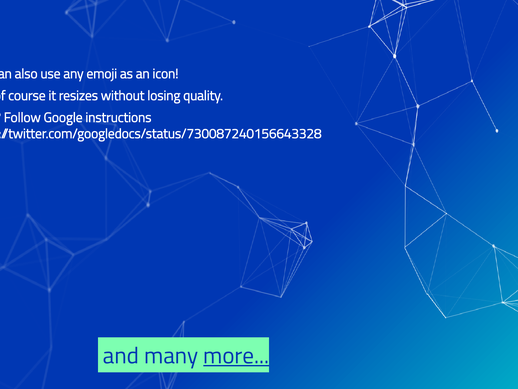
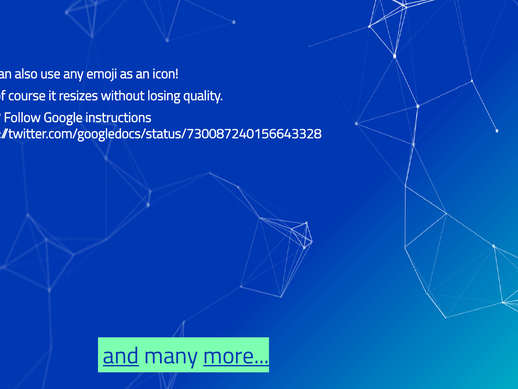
and underline: none -> present (121, 355)
